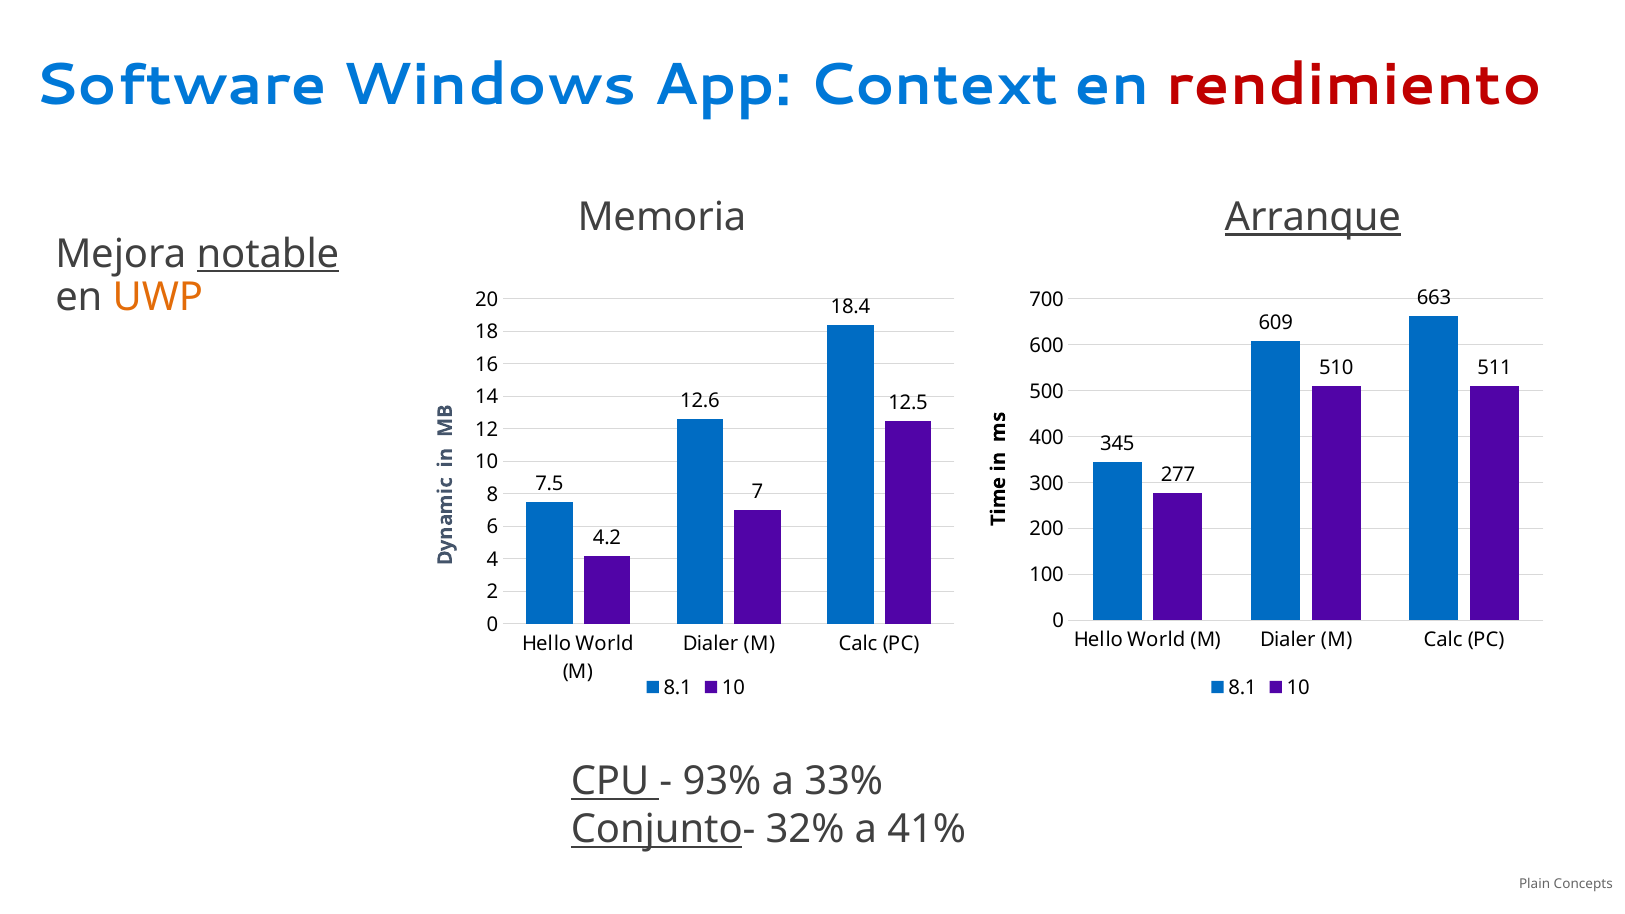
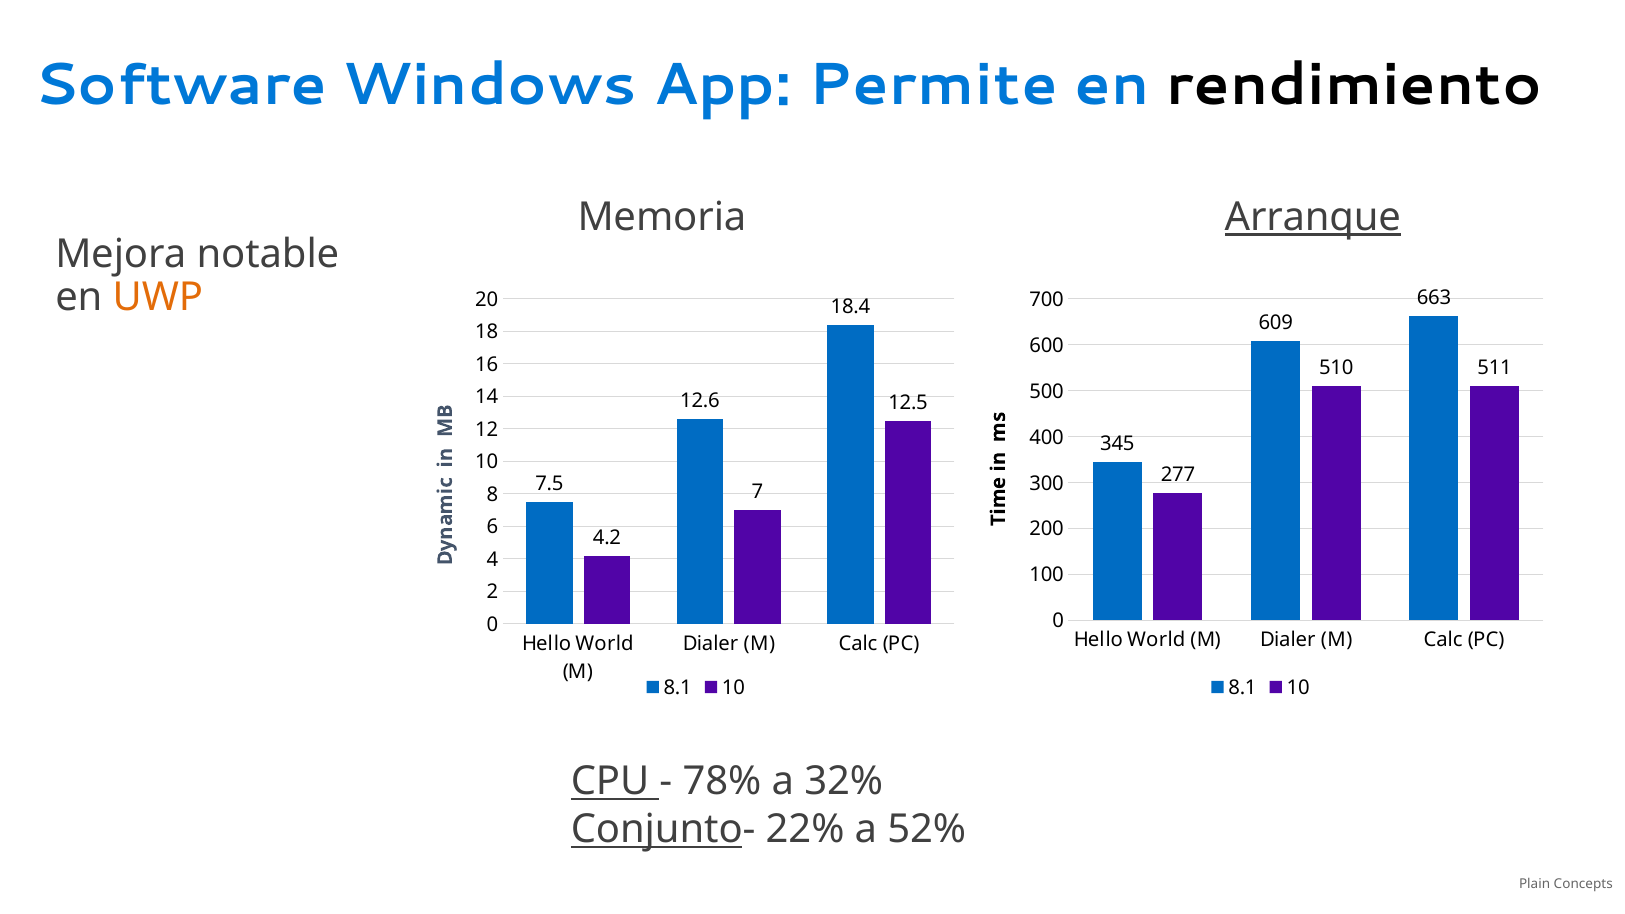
Context: Context -> Permite (933, 85)
rendimiento colour: red -> black (1354, 85)
notable underline: present -> none (268, 254)
93%: 93% -> 78% (722, 781)
33%: 33% -> 32% (844, 781)
32%: 32% -> 22% (805, 829)
41%: 41% -> 52% (927, 829)
